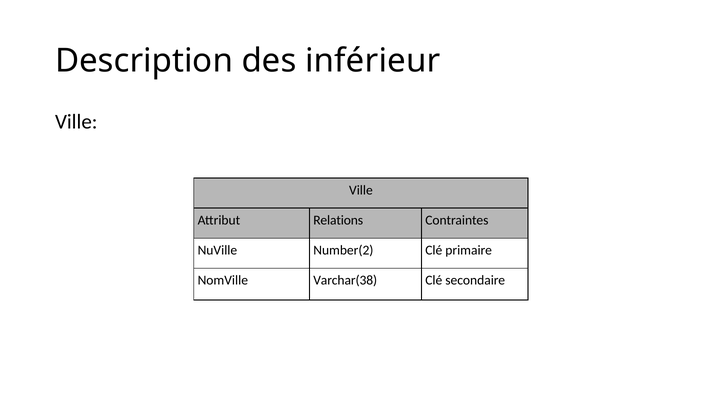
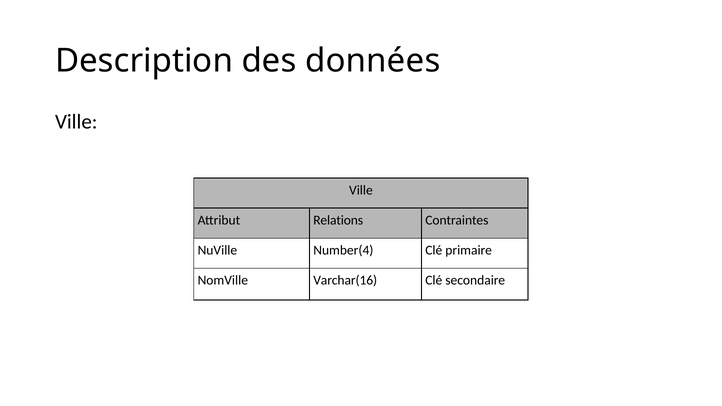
inférieur: inférieur -> données (373, 61)
Number(2: Number(2 -> Number(4 (343, 250)
Varchar(38: Varchar(38 -> Varchar(16 (345, 280)
